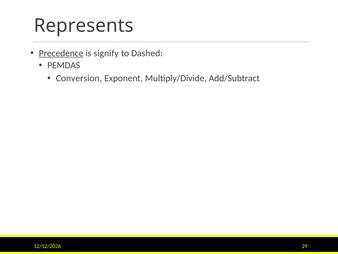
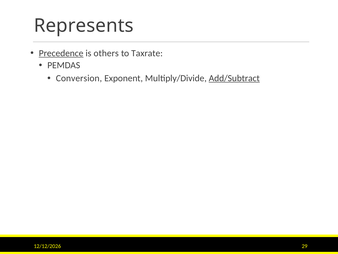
signify: signify -> others (106, 53)
Dashed: Dashed -> Taxrate (147, 53)
Add/Subtract underline: none -> present (234, 78)
